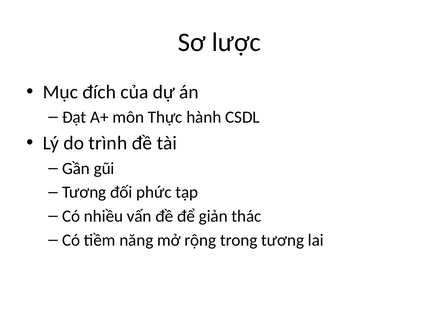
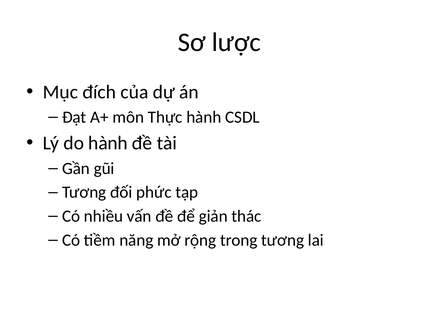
do trình: trình -> hành (108, 143)
